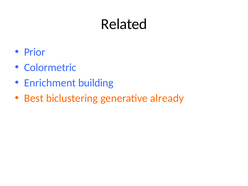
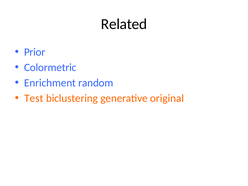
building: building -> random (96, 83)
Best: Best -> Test (34, 98)
already: already -> original (167, 98)
